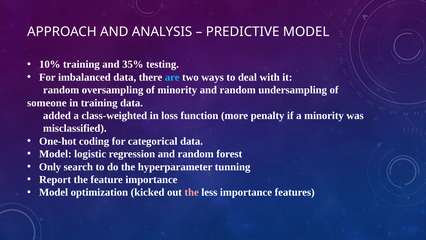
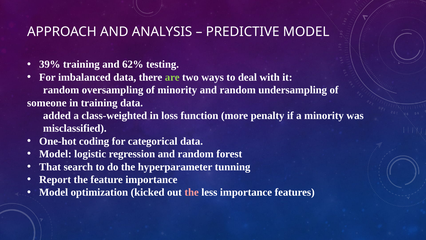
10%: 10% -> 39% (50, 64)
35%: 35% -> 62% (133, 64)
are colour: light blue -> light green (172, 77)
Only: Only -> That (50, 167)
